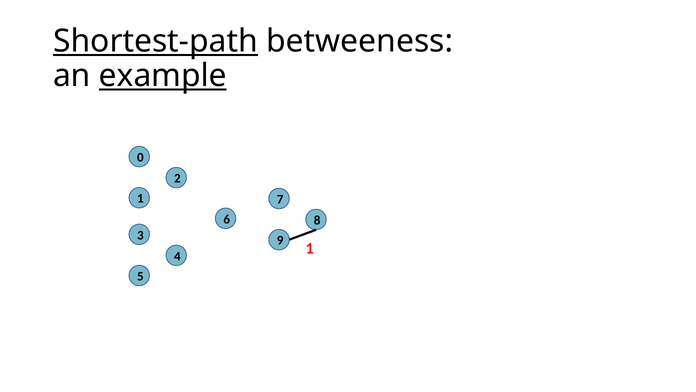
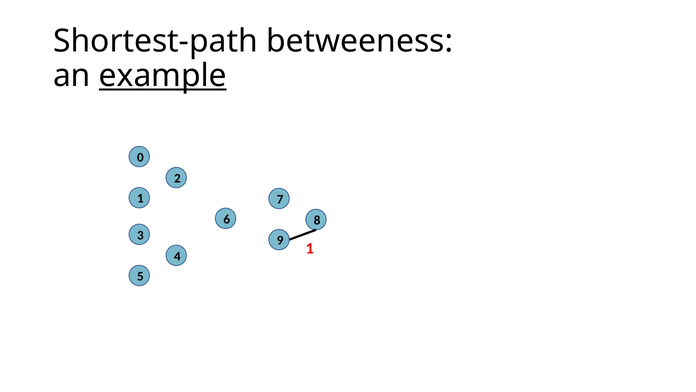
Shortest-path underline: present -> none (156, 41)
